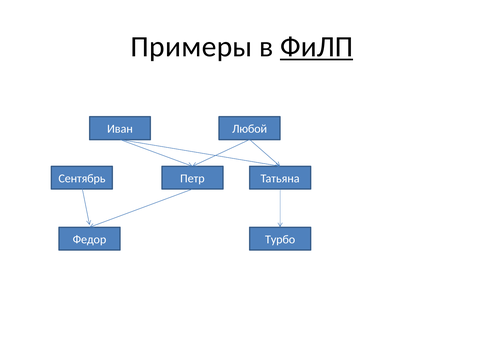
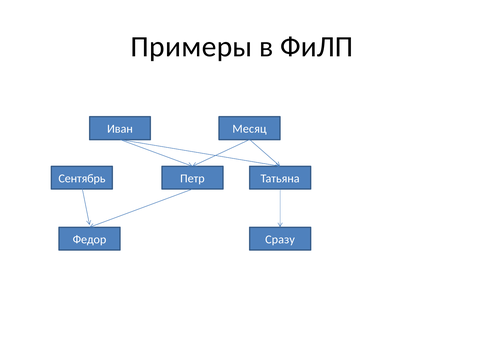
ФиЛП underline: present -> none (317, 47)
Любой: Любой -> Месяц (249, 129)
Турбо: Турбо -> Сразу (280, 239)
